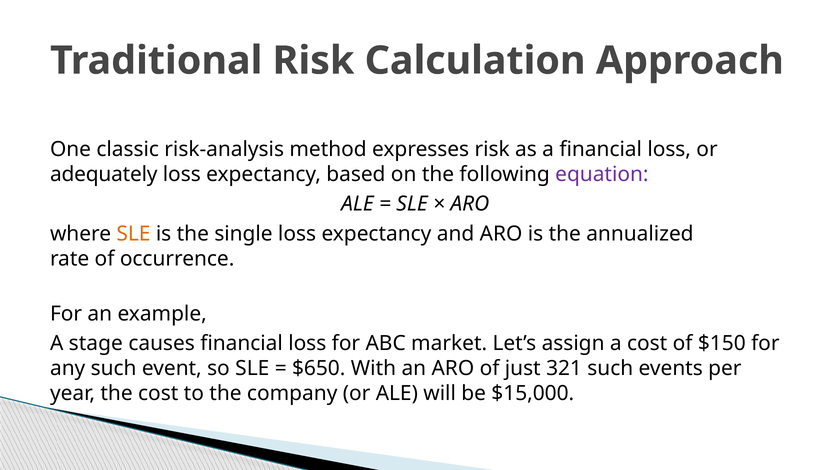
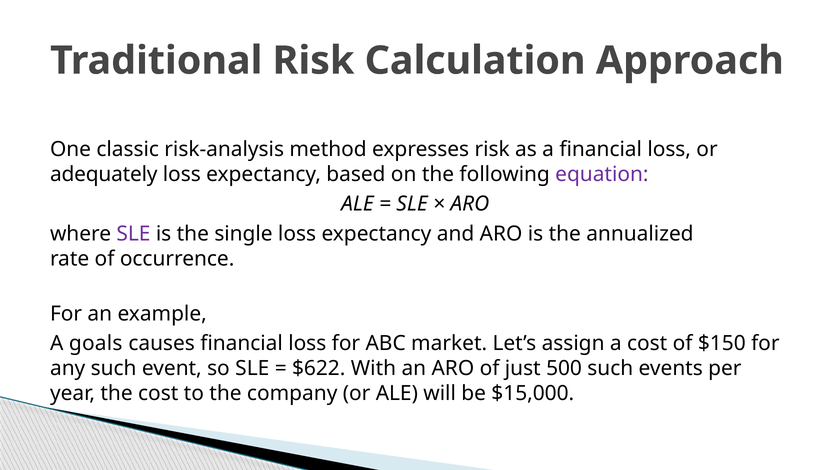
SLE colour: orange -> purple (133, 234)
stage: stage -> goals (96, 344)
$650: $650 -> $622 (319, 369)
321: 321 -> 500 (564, 369)
